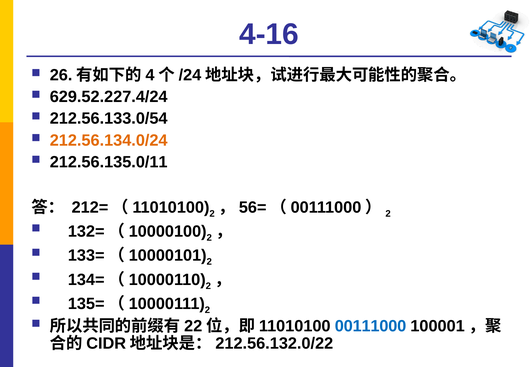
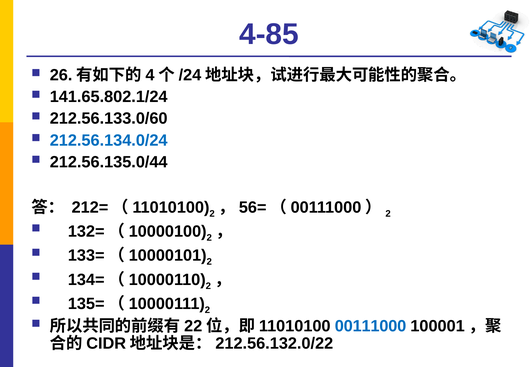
4-16: 4-16 -> 4-85 (269, 34)
629.52.227.4/24: 629.52.227.4/24 -> 141.65.802.1/24 (109, 97)
212.56.133.0/54: 212.56.133.0/54 -> 212.56.133.0/60 (109, 119)
212.56.134.0/24 colour: orange -> blue (109, 140)
212.56.135.0/11: 212.56.135.0/11 -> 212.56.135.0/44 (109, 162)
